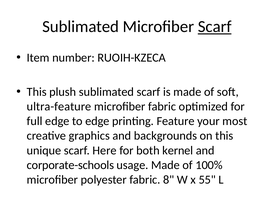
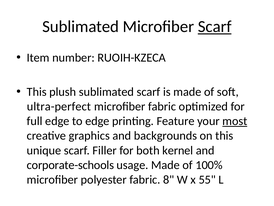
ultra-feature: ultra-feature -> ultra-perfect (59, 106)
most underline: none -> present (235, 121)
Here: Here -> Filler (105, 150)
